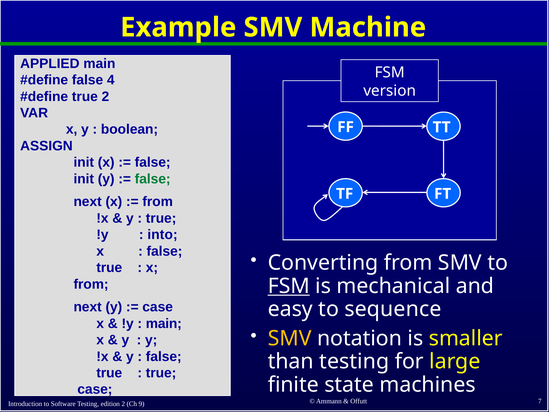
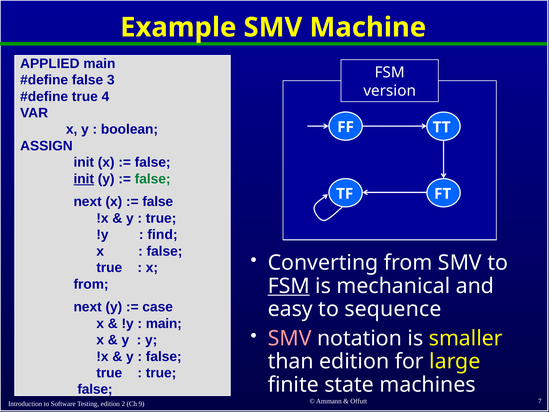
4: 4 -> 3 (111, 80)
true 2: 2 -> 4 (105, 96)
init underline: none -> present (84, 179)
from: from -> false (158, 202)
into: into -> find (162, 235)
SMV colour: yellow -> pink (290, 338)
than testing: testing -> edition (354, 361)
case: case -> false (95, 389)
